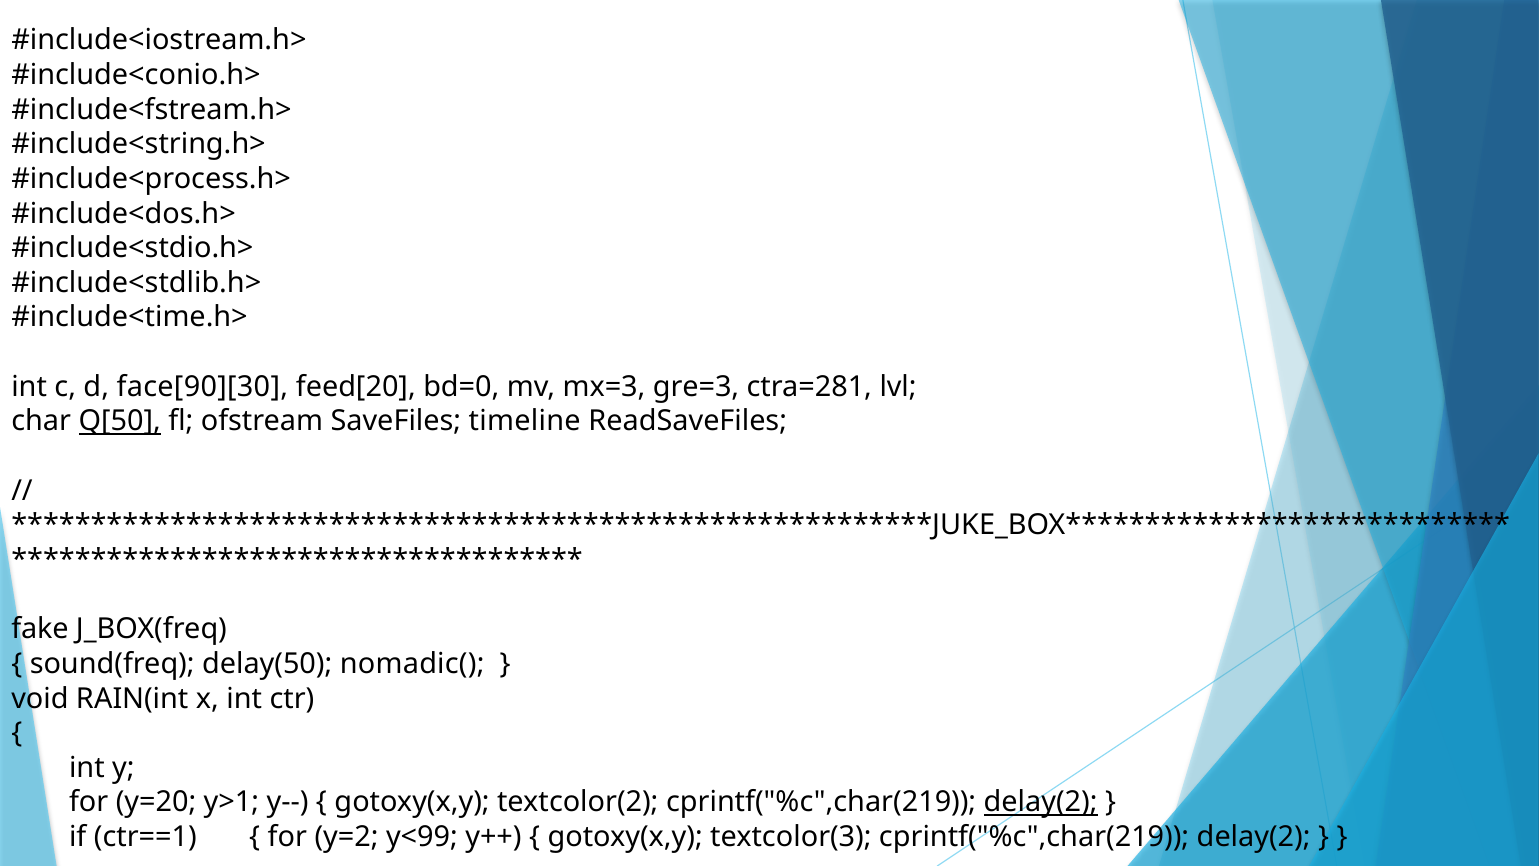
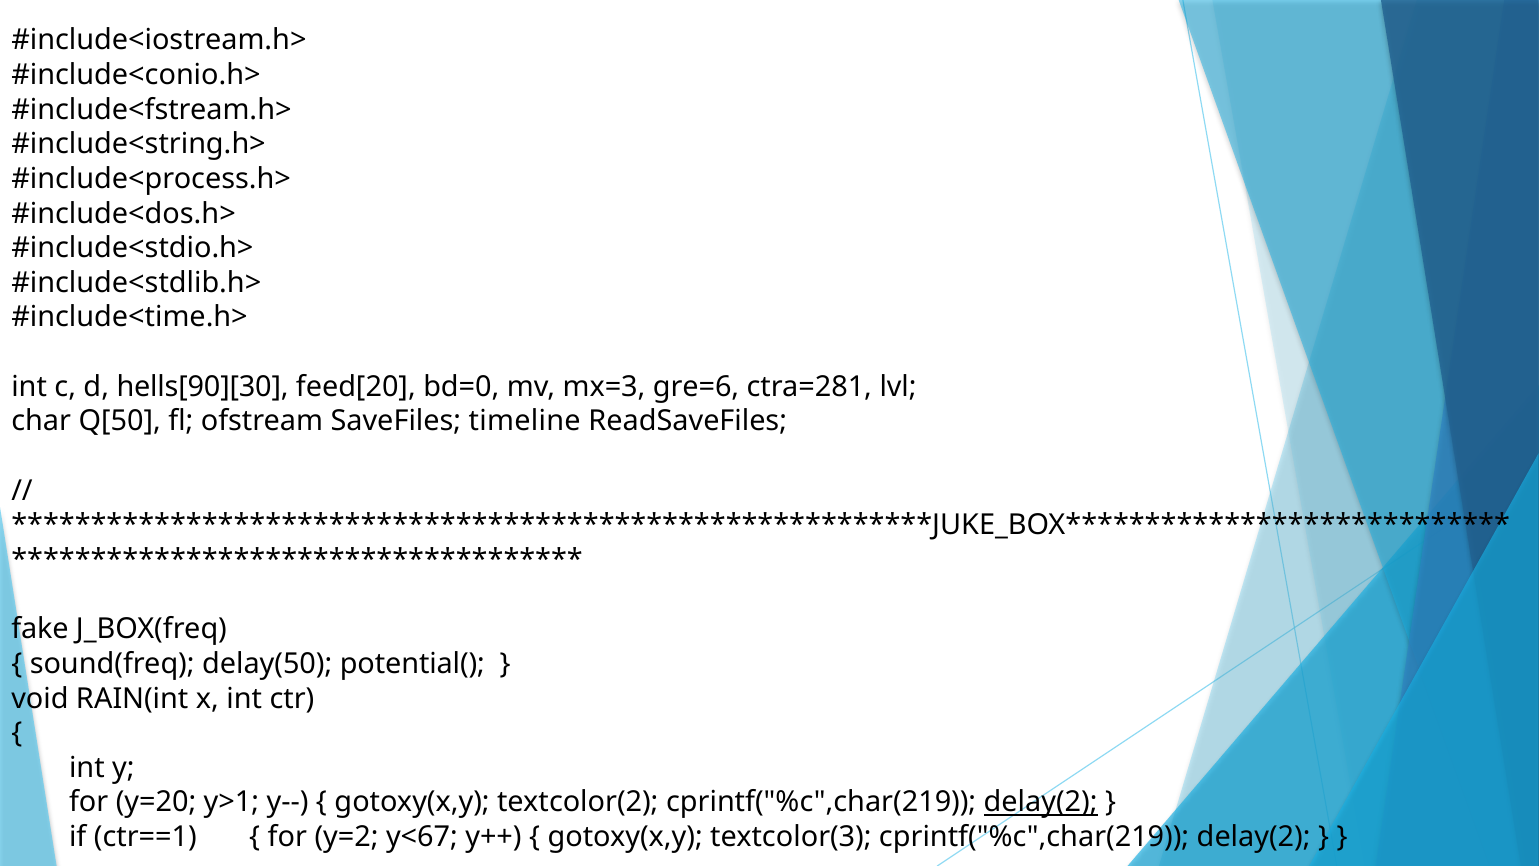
face[90][30: face[90][30 -> hells[90][30 (203, 387)
gre=3: gre=3 -> gre=6 (696, 387)
Q[50 underline: present -> none (120, 421)
nomadic(: nomadic( -> potential( (412, 664)
y<99: y<99 -> y<67 (422, 837)
